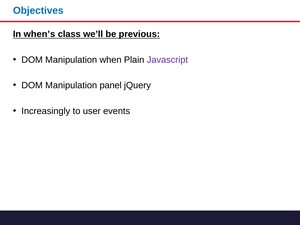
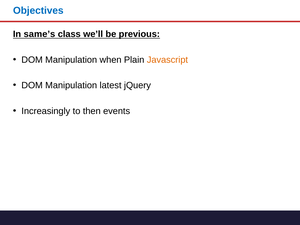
when’s: when’s -> same’s (39, 34)
Javascript colour: purple -> orange (167, 60)
panel: panel -> latest (111, 85)
user: user -> then (92, 111)
